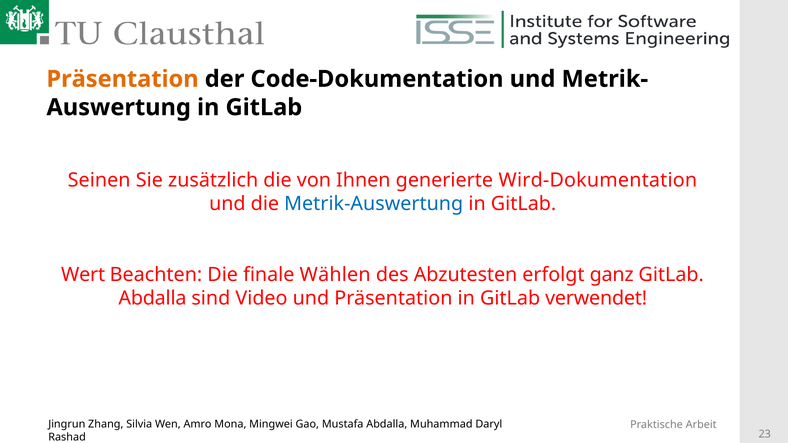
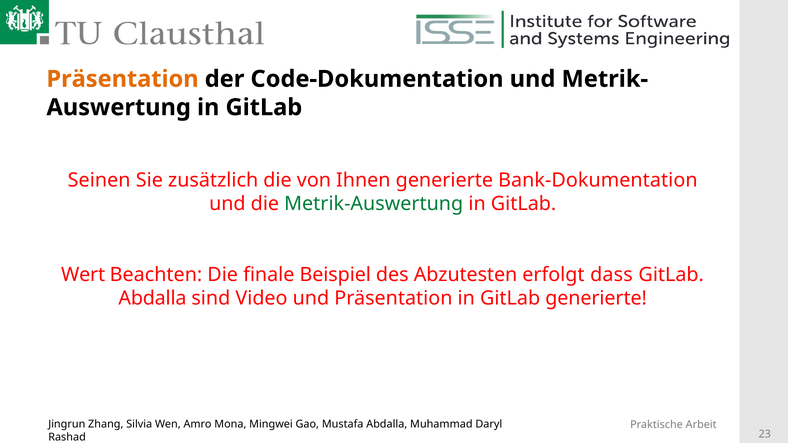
Wird-Dokumentation: Wird-Dokumentation -> Bank-Dokumentation (598, 180)
Metrik-Auswertung colour: blue -> green (374, 204)
Wählen: Wählen -> Beispiel (335, 275)
ganz: ganz -> dass (611, 275)
GitLab verwendet: verwendet -> generierte (596, 299)
